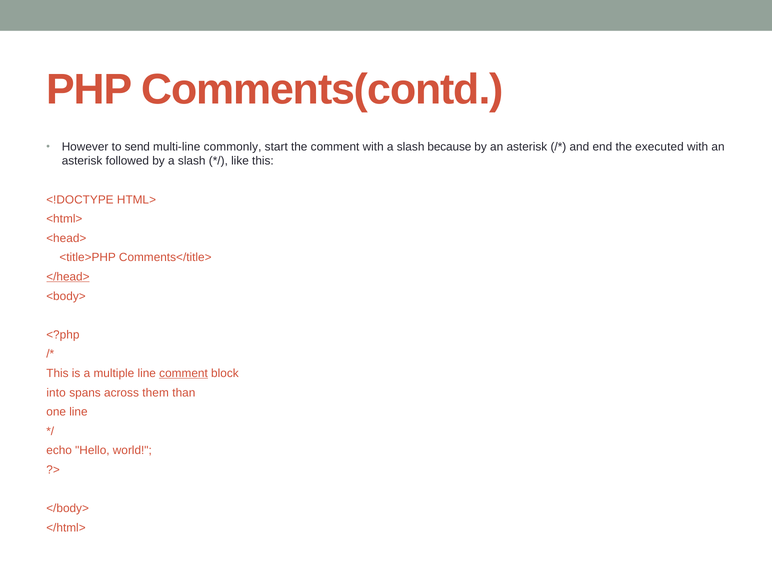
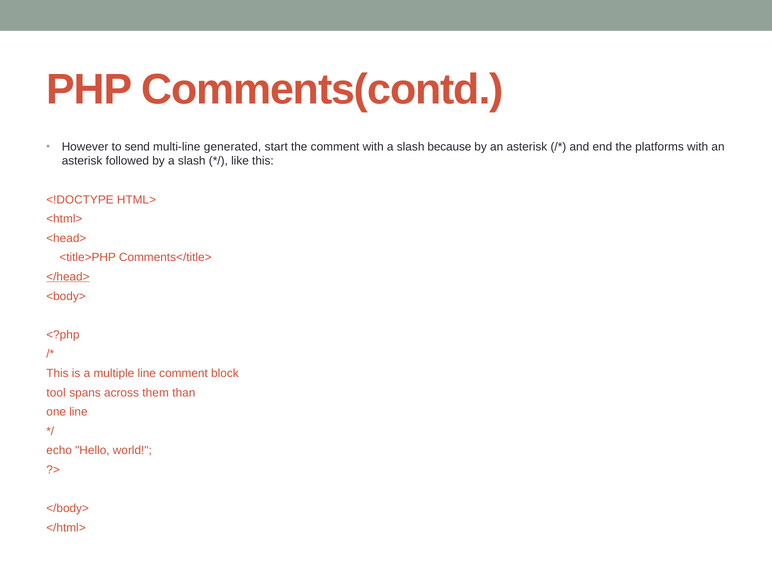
commonly: commonly -> generated (233, 147)
executed: executed -> platforms (660, 147)
comment underline: present -> none (184, 373)
into: into -> tool (56, 393)
